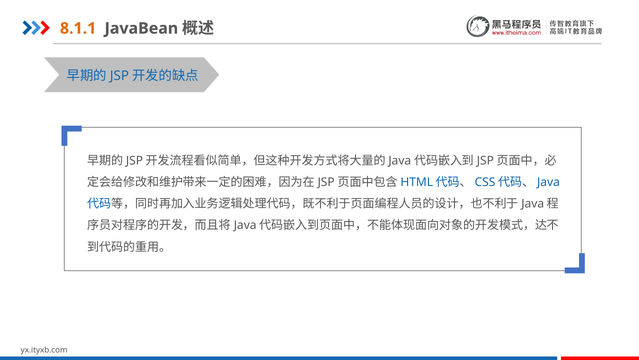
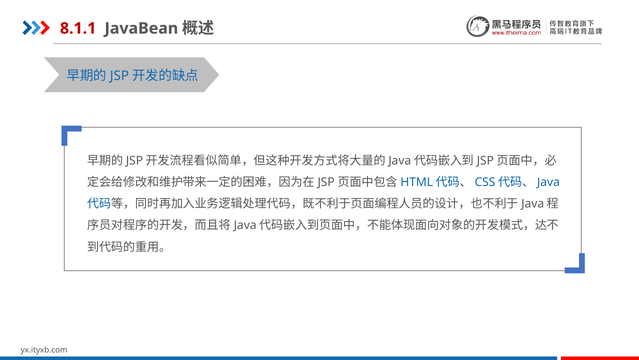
8.1.1 colour: orange -> red (78, 28)
